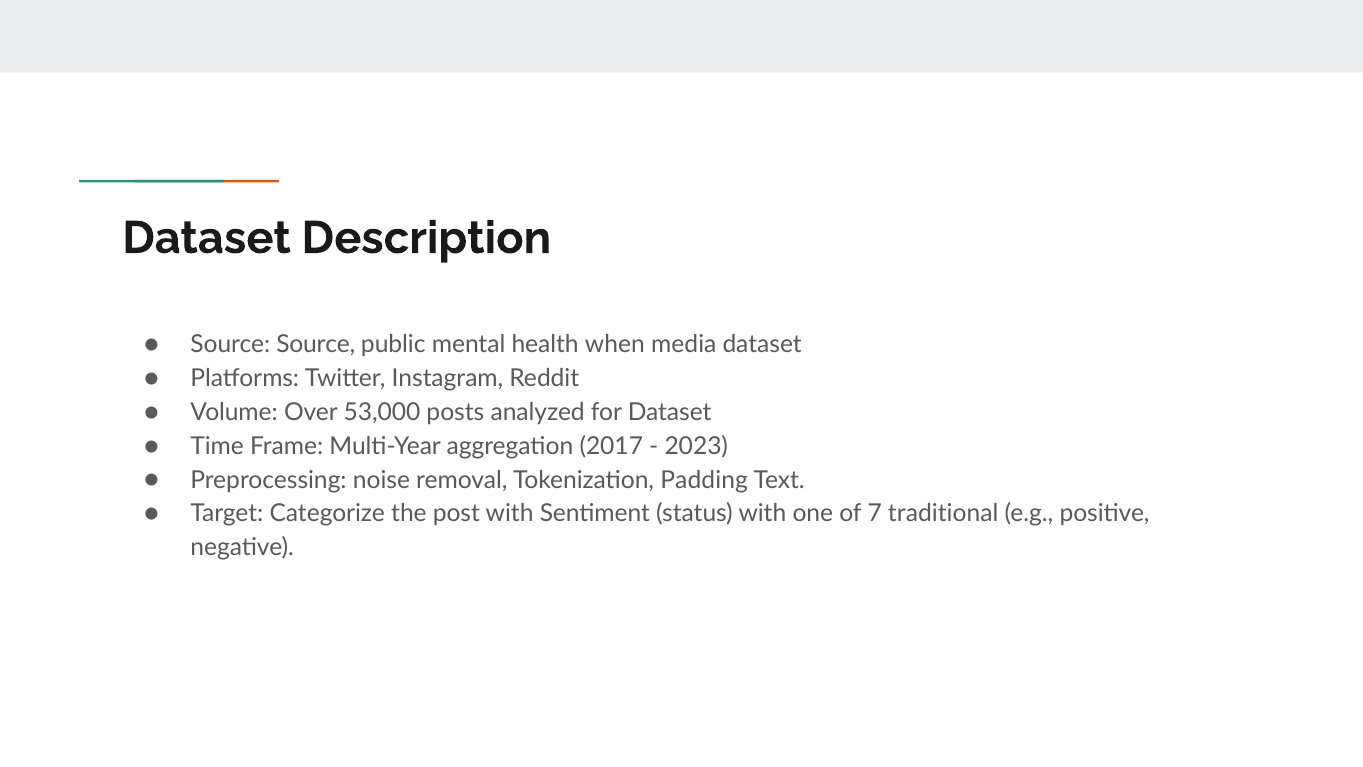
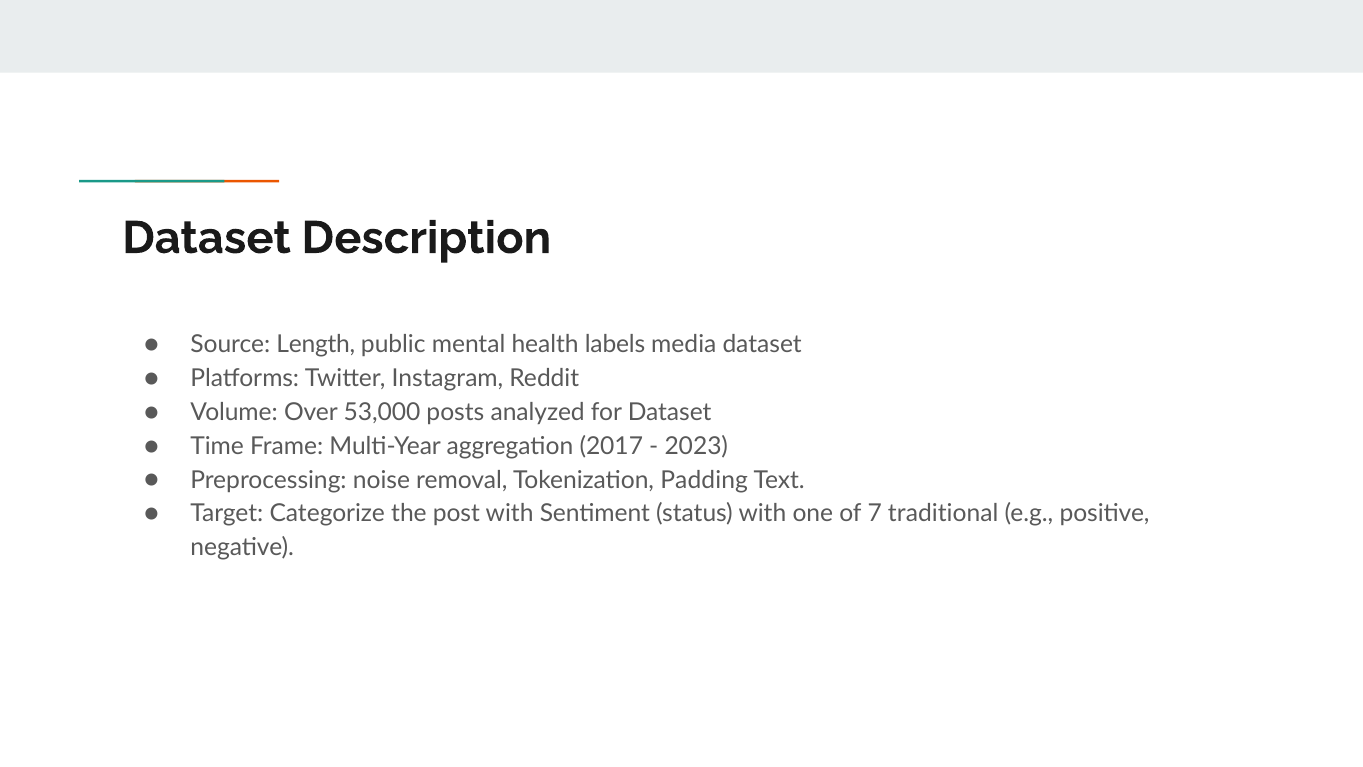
Source Source: Source -> Length (316, 344)
when: when -> labels (615, 344)
